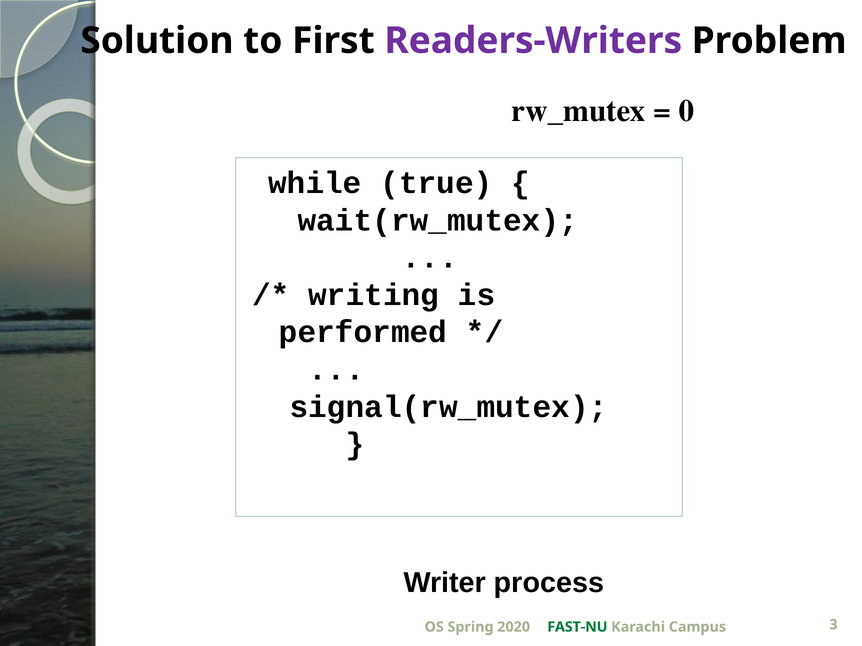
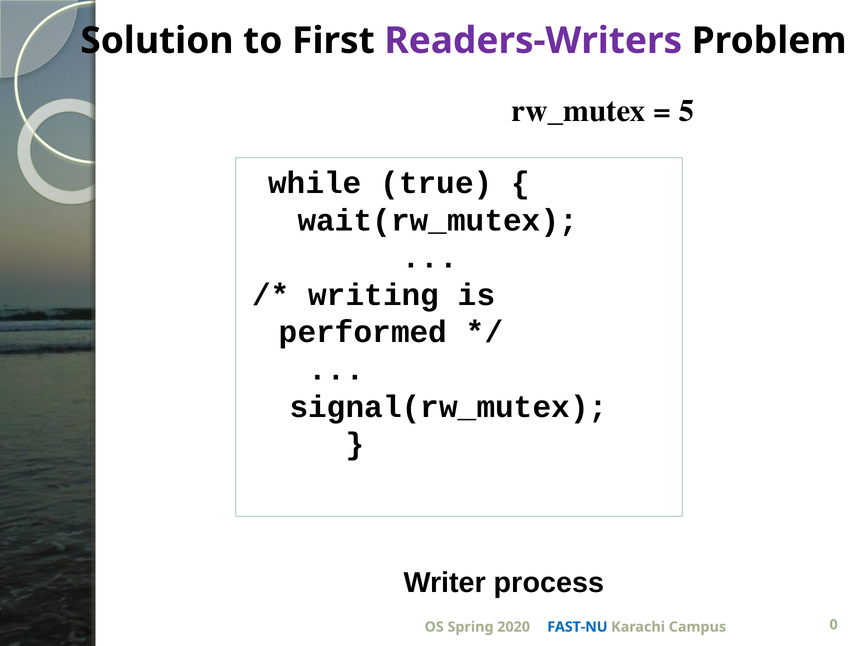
0: 0 -> 5 (687, 111)
FAST-NU colour: green -> blue (577, 627)
3: 3 -> 0 (834, 625)
